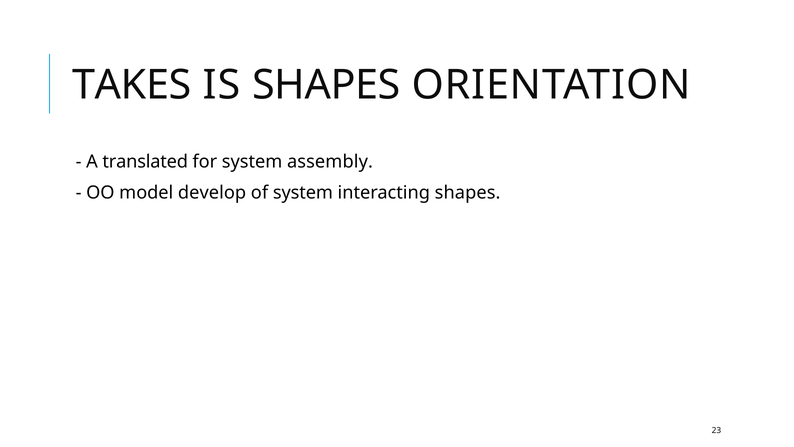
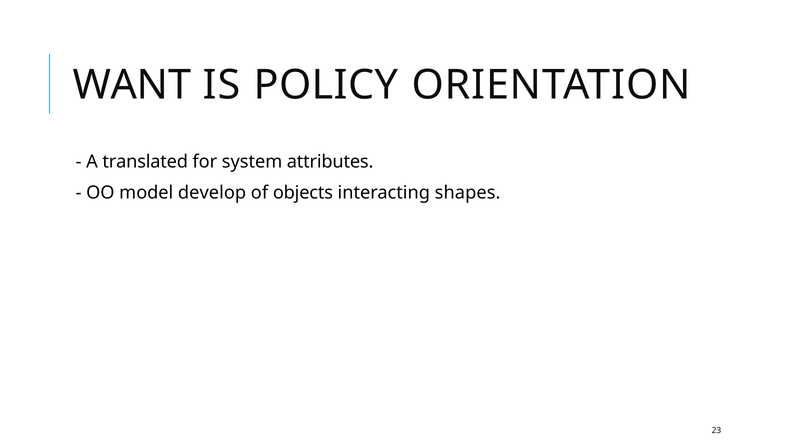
TAKES: TAKES -> WANT (132, 85)
IS SHAPES: SHAPES -> POLICY (326, 85)
assembly: assembly -> attributes (330, 162)
of system: system -> objects (303, 193)
